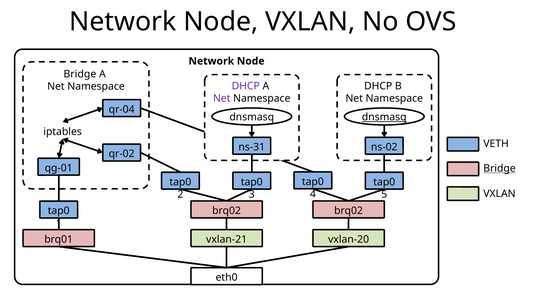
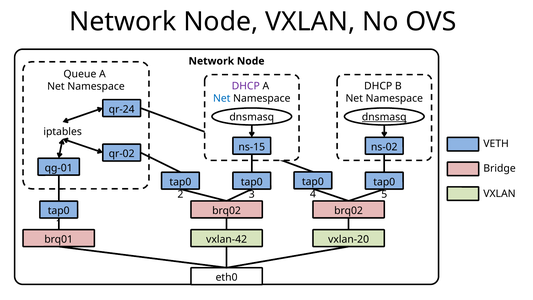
Bridge: Bridge -> Queue (80, 74)
Net colour: purple -> blue (222, 98)
qr-04: qr-04 -> qr-24 (122, 109)
ns-31: ns-31 -> ns-15 (252, 147)
Bridge underline: present -> none (500, 168)
vxlan-21: vxlan-21 -> vxlan-42 (227, 239)
